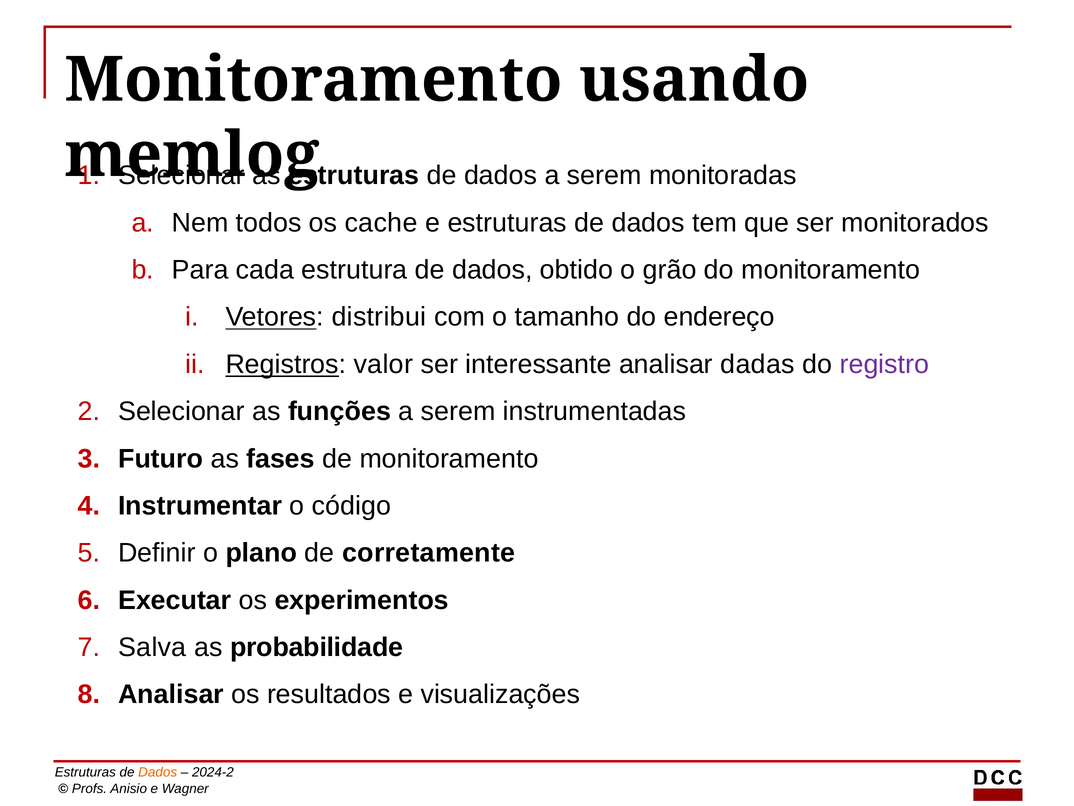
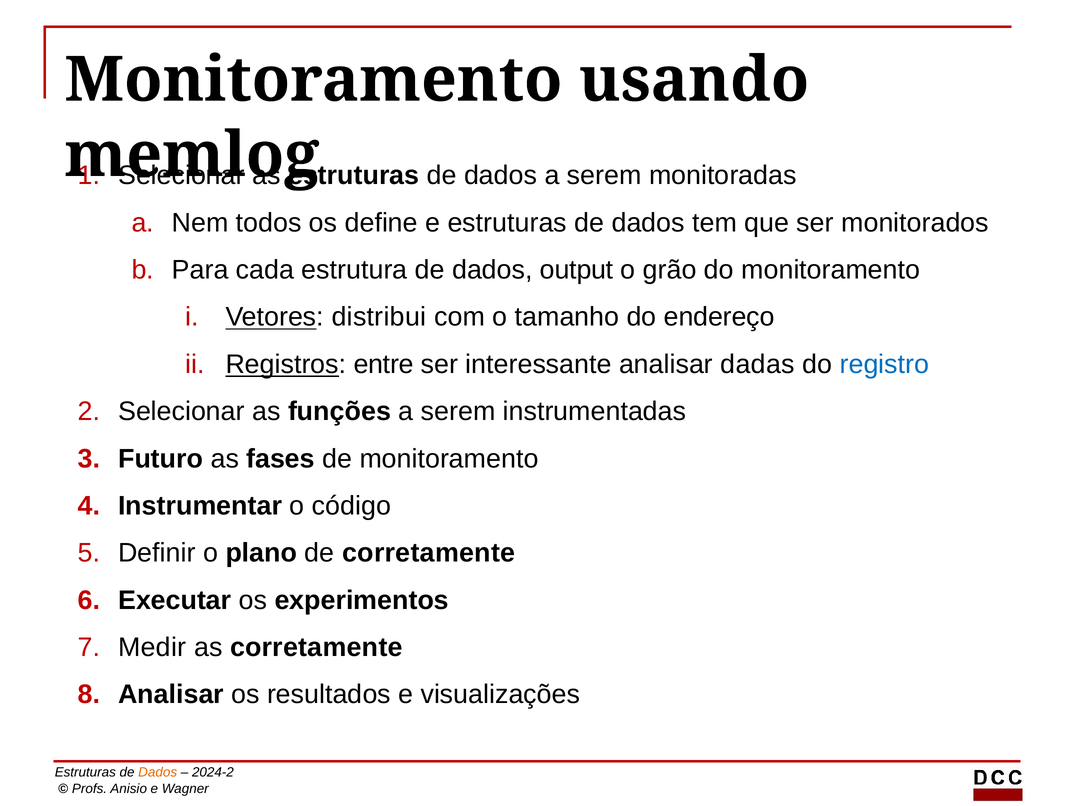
cache: cache -> define (381, 223)
obtido: obtido -> output (577, 270)
valor: valor -> entre (384, 364)
registro colour: purple -> blue (884, 364)
Salva: Salva -> Medir (152, 647)
as probabilidade: probabilidade -> corretamente (316, 647)
